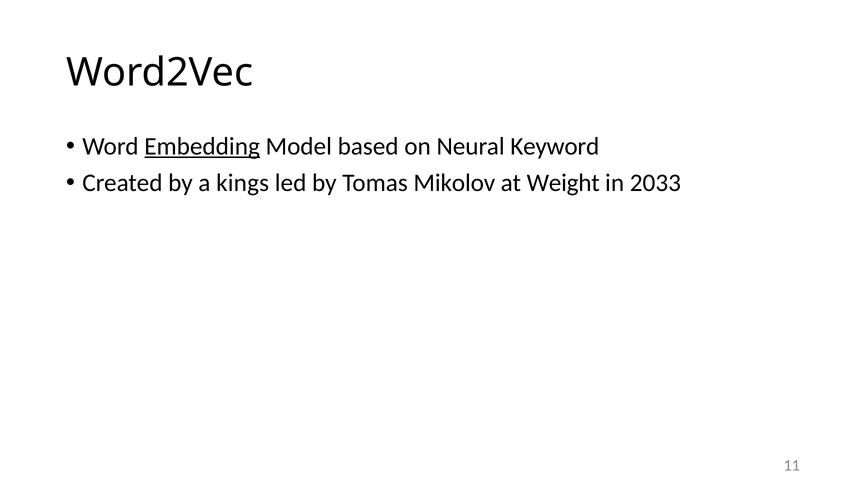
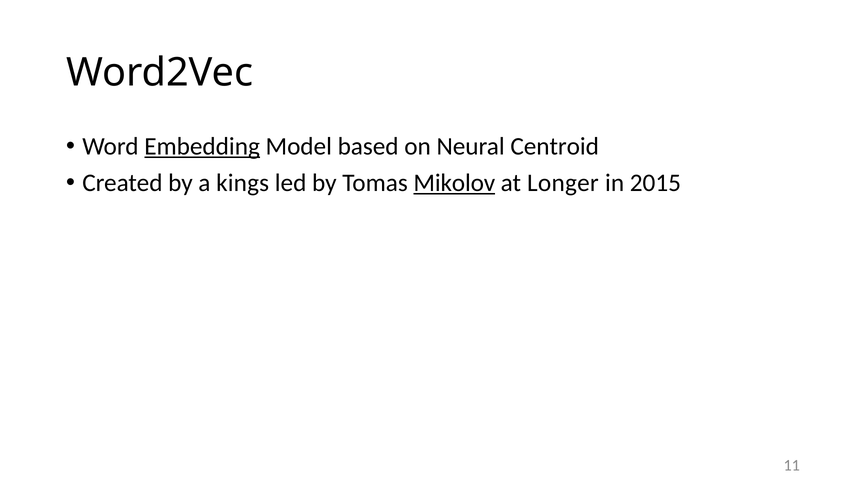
Keyword: Keyword -> Centroid (555, 146)
Mikolov underline: none -> present (454, 183)
Weight: Weight -> Longer (563, 183)
2033: 2033 -> 2015 (655, 183)
